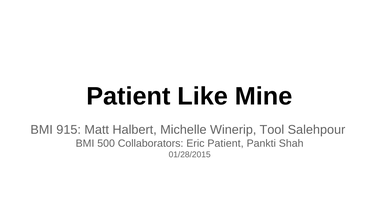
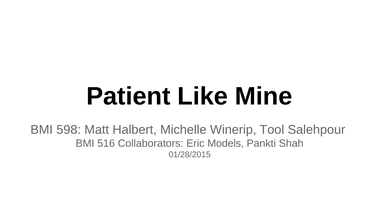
915: 915 -> 598 (69, 130)
500: 500 -> 516 (106, 144)
Eric Patient: Patient -> Models (226, 144)
